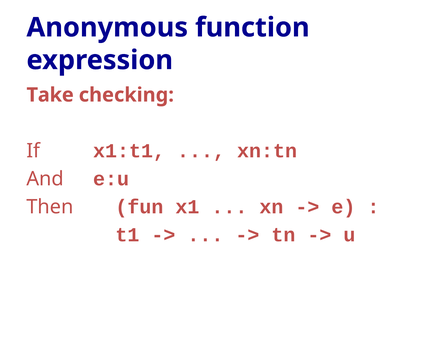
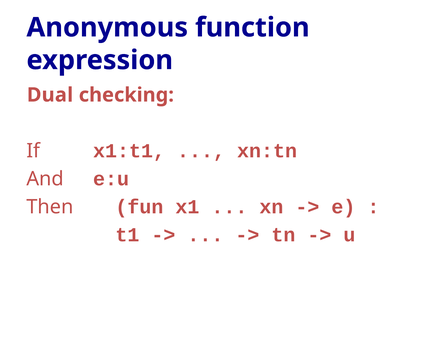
Take: Take -> Dual (50, 95)
